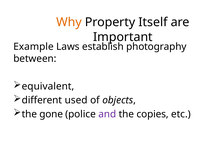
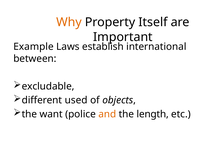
photography: photography -> international (156, 47)
equivalent: equivalent -> excludable (48, 86)
gone: gone -> want (51, 114)
and colour: purple -> orange (107, 114)
copies: copies -> length (153, 114)
